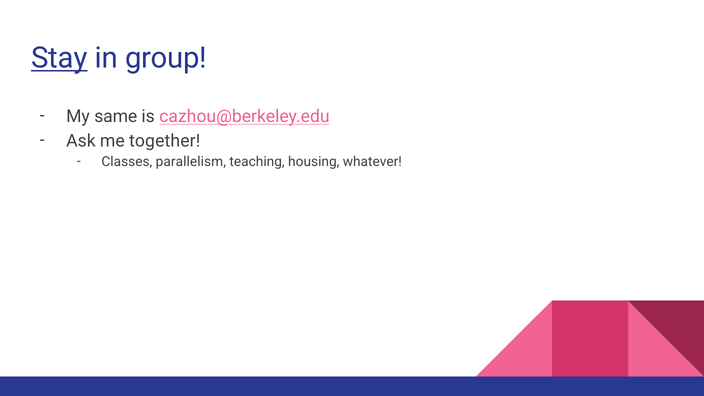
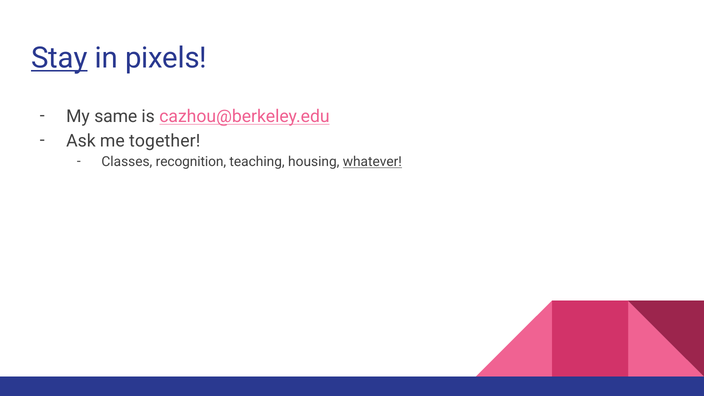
group: group -> pixels (166, 58)
parallelism: parallelism -> recognition (191, 162)
whatever underline: none -> present (372, 162)
